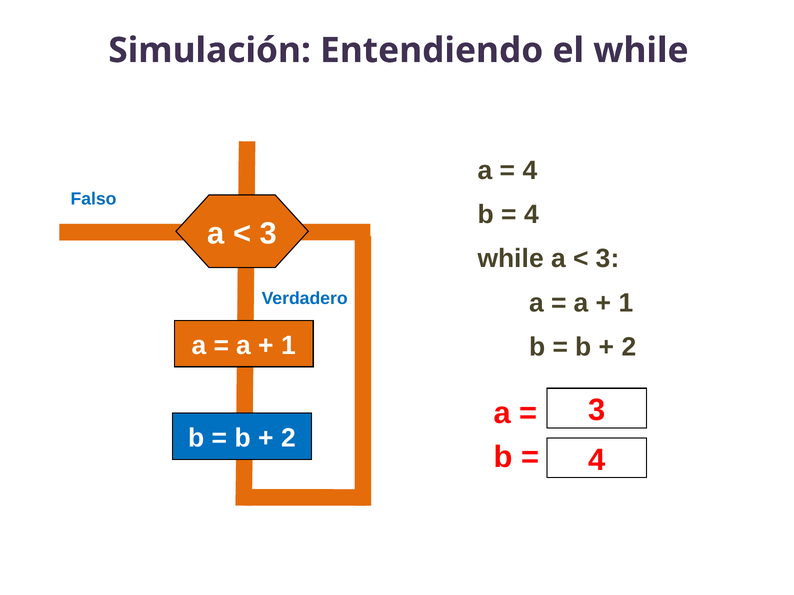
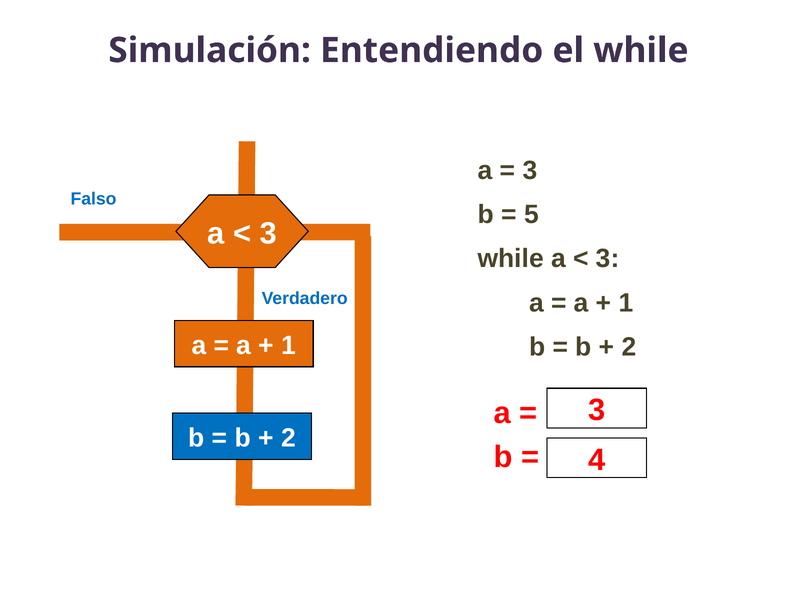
4: 4 -> 3 (530, 171)
4: 4 -> 5 (531, 215)
